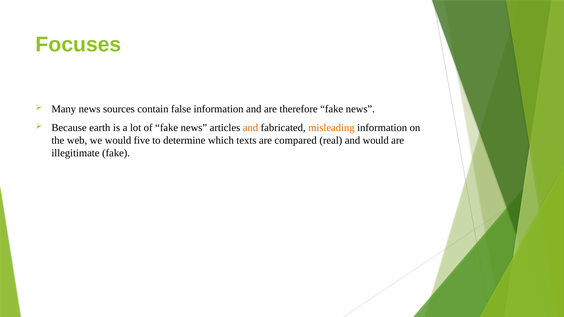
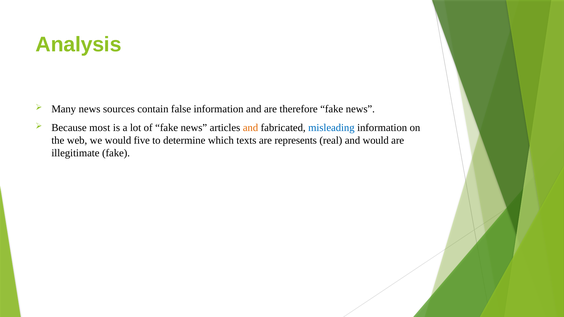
Focuses: Focuses -> Analysis (78, 44)
earth: earth -> most (100, 128)
misleading colour: orange -> blue (331, 128)
compared: compared -> represents (296, 140)
